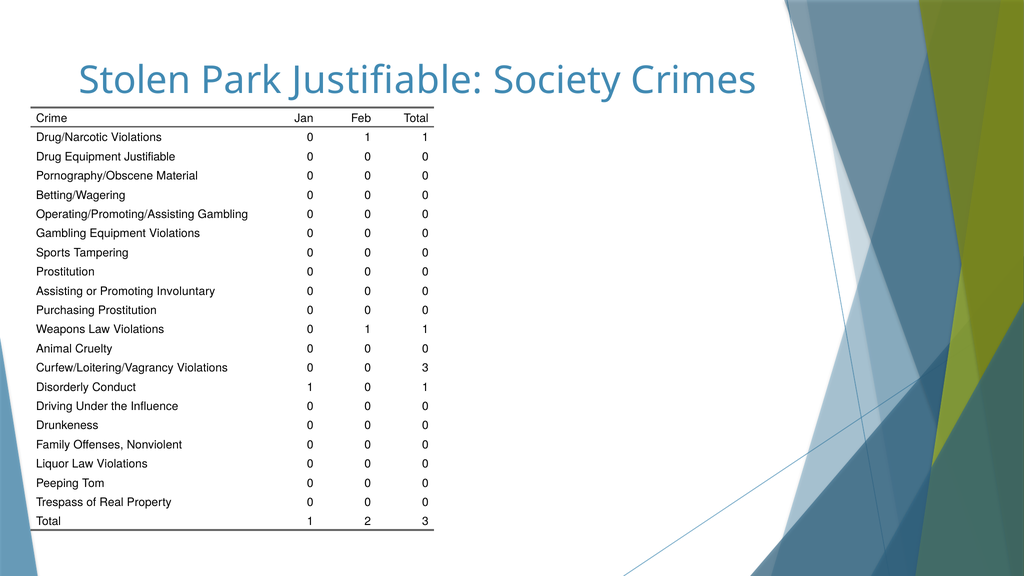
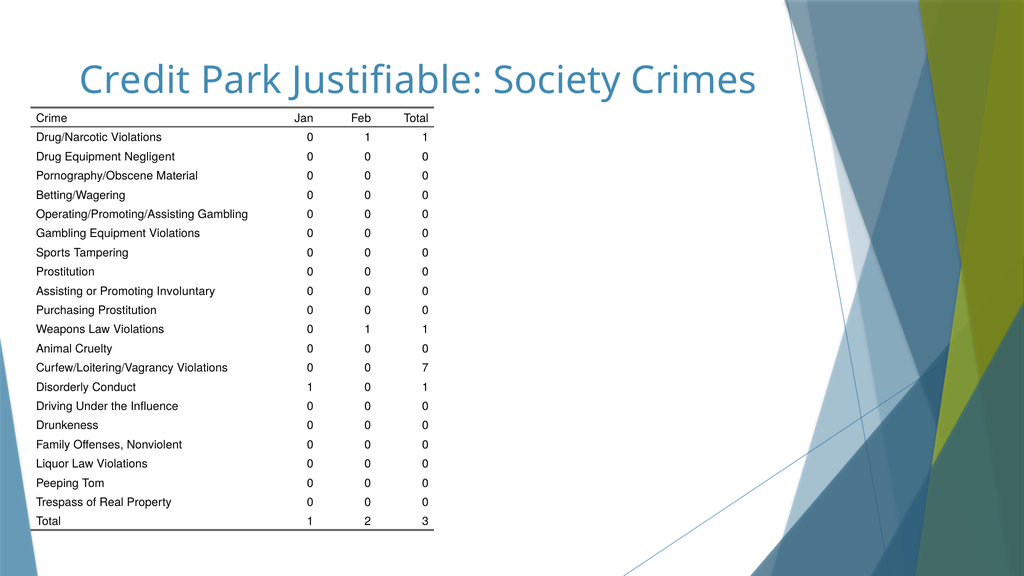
Stolen: Stolen -> Credit (135, 81)
Equipment Justifiable: Justifiable -> Negligent (150, 157)
0 3: 3 -> 7 (425, 368)
